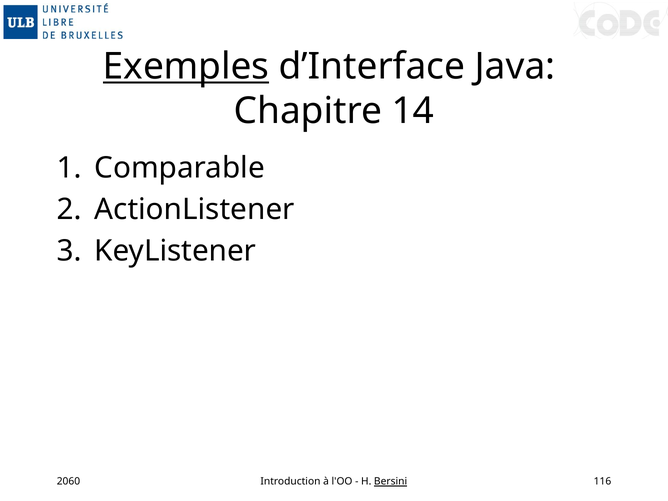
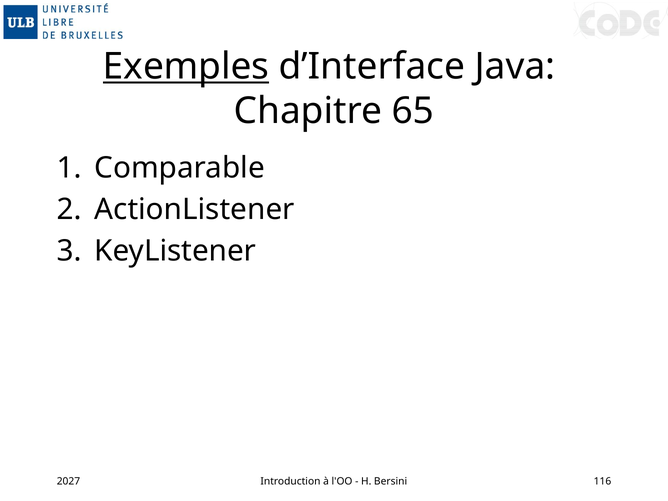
14: 14 -> 65 (413, 111)
2060: 2060 -> 2027 (68, 482)
Bersini underline: present -> none (391, 482)
